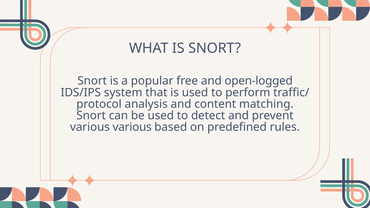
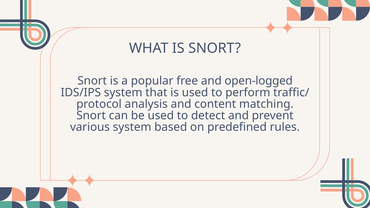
various various: various -> system (132, 127)
